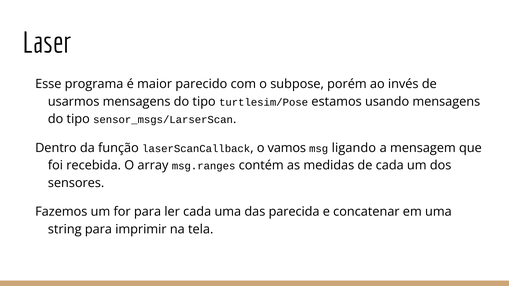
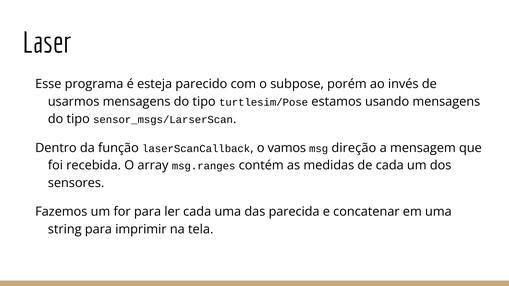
maior: maior -> esteja (155, 84)
ligando: ligando -> direção (354, 148)
